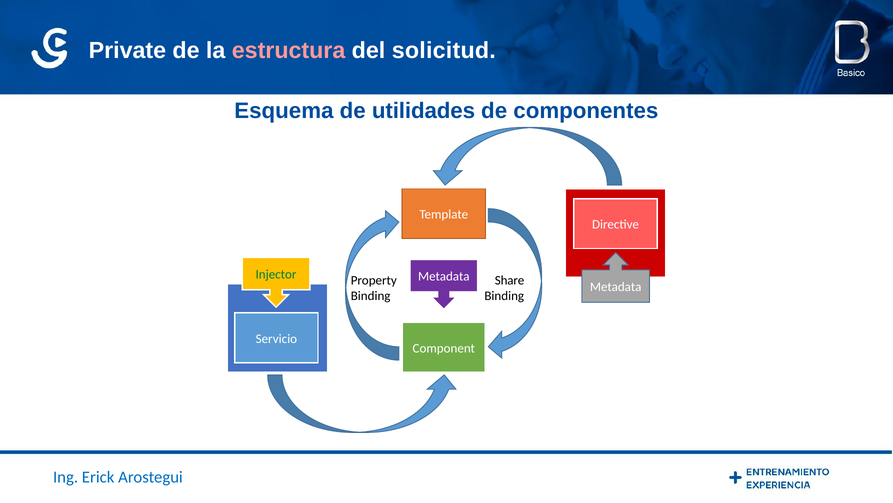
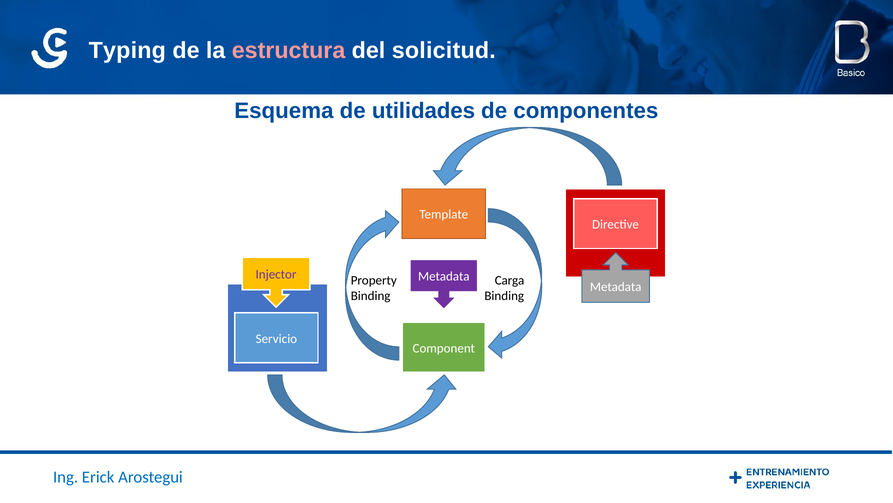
Private: Private -> Typing (127, 50)
Injector colour: green -> purple (276, 274)
Share: Share -> Carga (510, 280)
